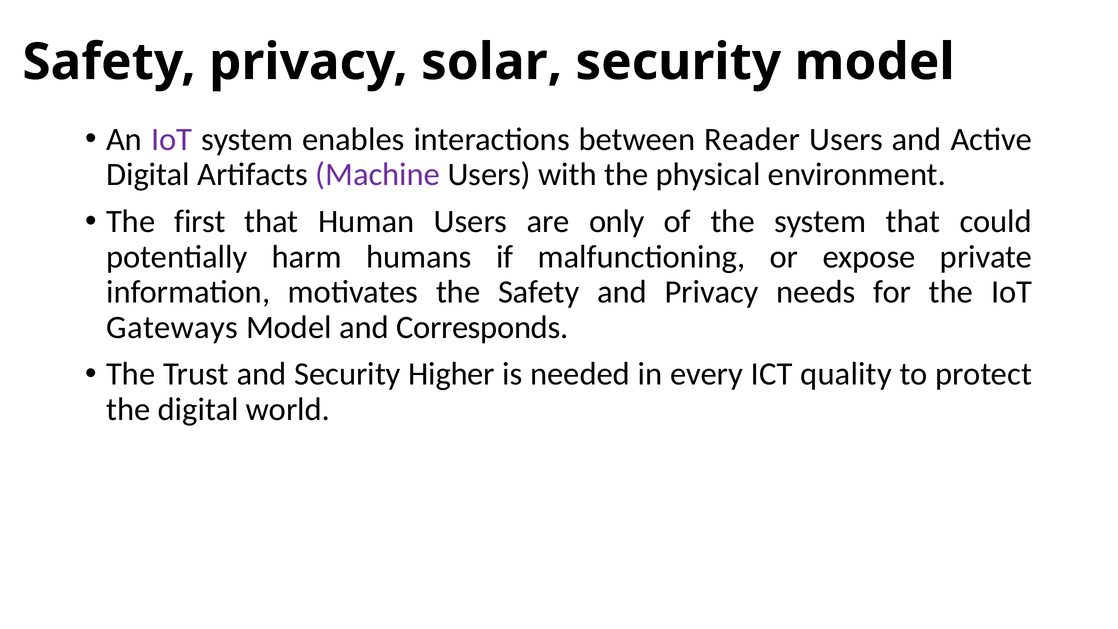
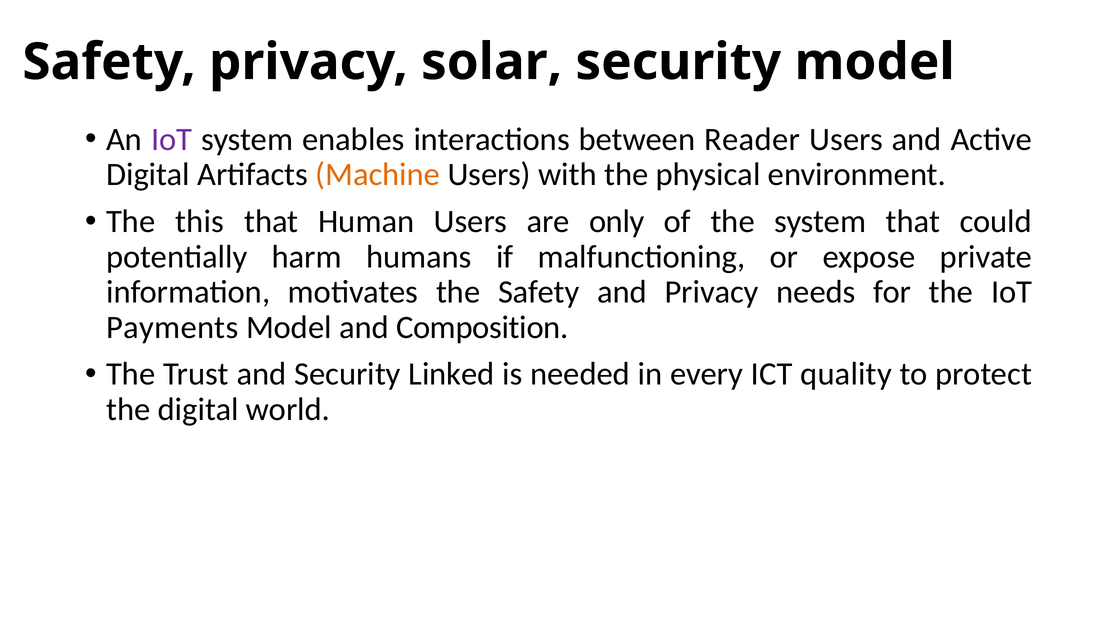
Machine colour: purple -> orange (378, 175)
first: first -> this (200, 222)
Gateways: Gateways -> Payments (172, 327)
Corresponds: Corresponds -> Composition (482, 327)
Higher: Higher -> Linked (451, 374)
